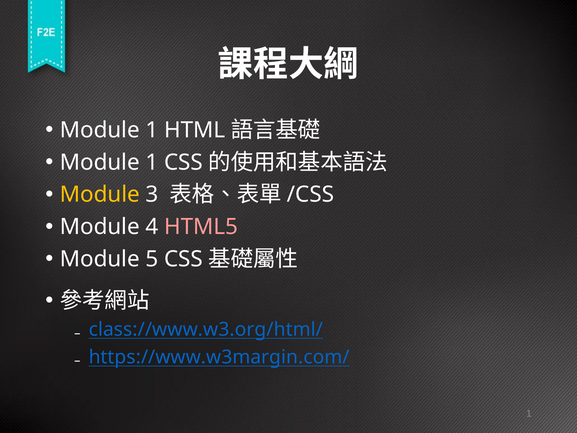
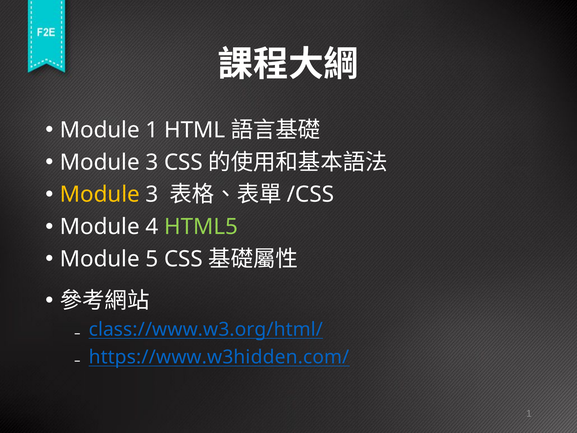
1: 1 -> 3 (152, 162)
HTML5 colour: pink -> light green (201, 227)
https://www.w3margin.com/: https://www.w3margin.com/ -> https://www.w3hidden.com/ (219, 357)
